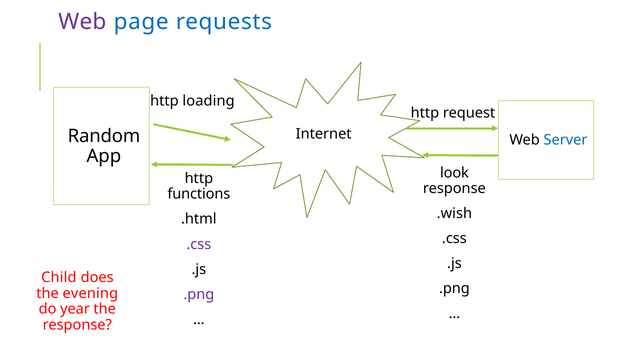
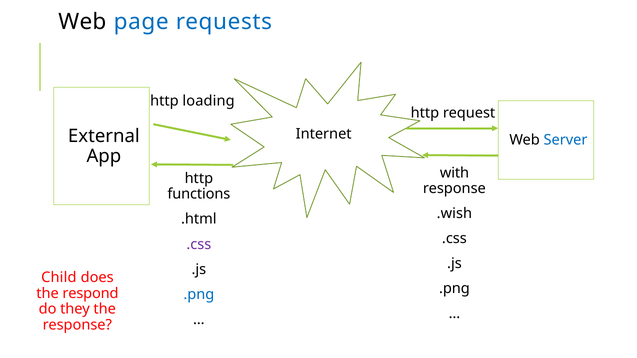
Web colour: purple -> black (82, 22)
Random: Random -> External (104, 136)
look: look -> with (455, 173)
evening: evening -> respond (90, 294)
.png colour: purple -> blue (199, 294)
year: year -> they (75, 309)
